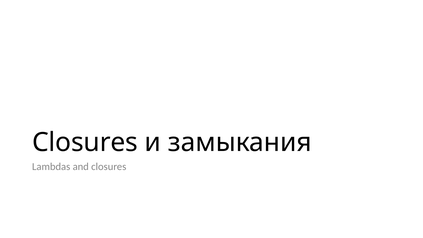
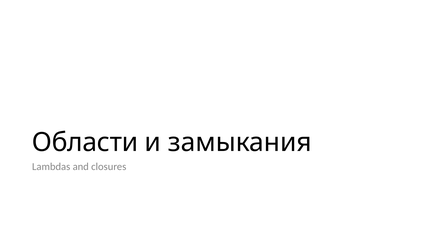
Closures: Closures -> Области (85, 142)
